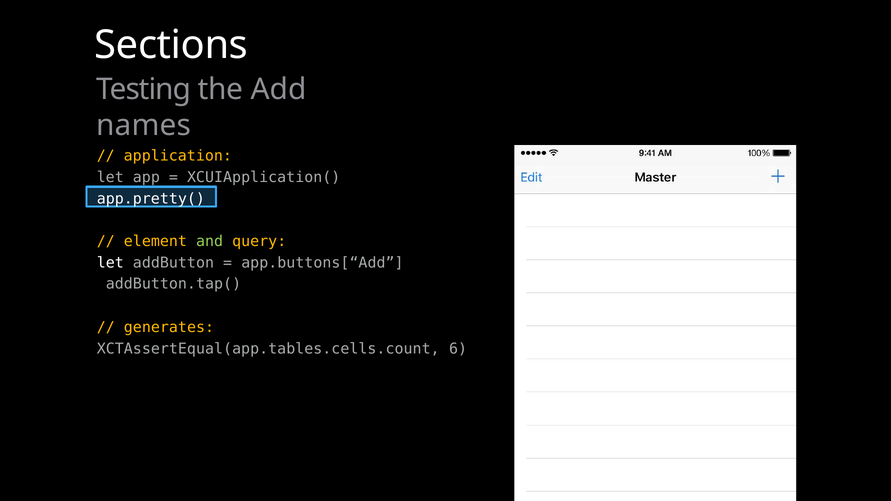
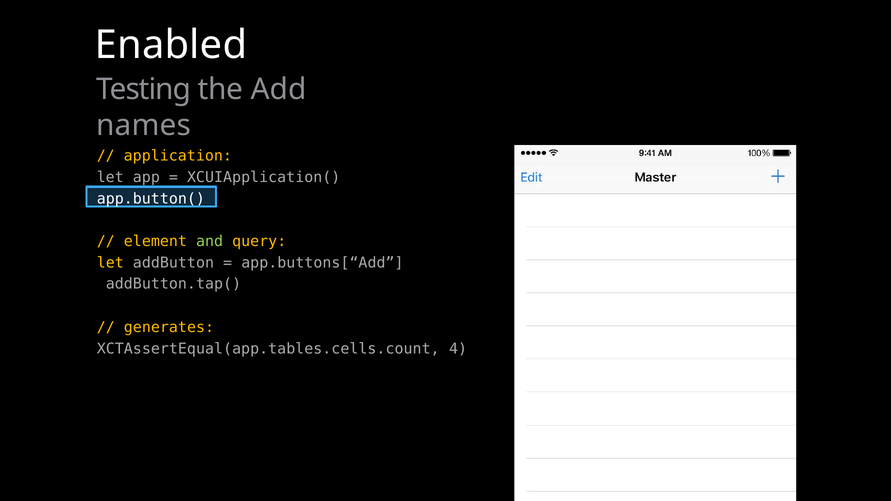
Sections: Sections -> Enabled (171, 45)
app.pretty(: app.pretty( -> app.button( (151, 199)
let colour: white -> yellow (110, 263)
6: 6 -> 4 (458, 349)
